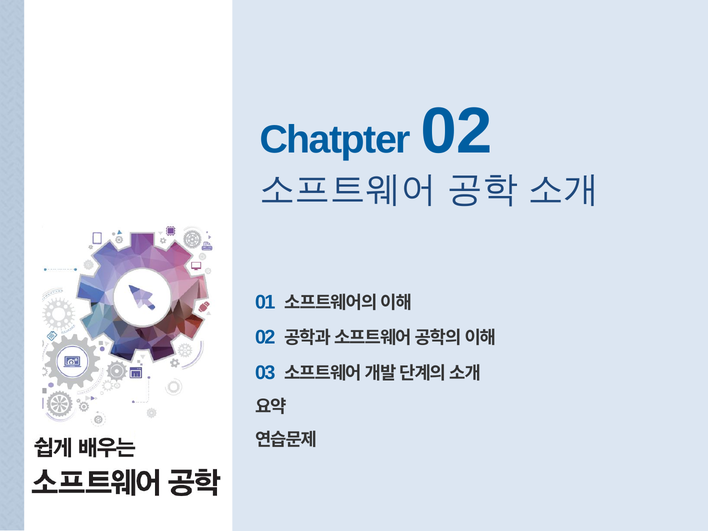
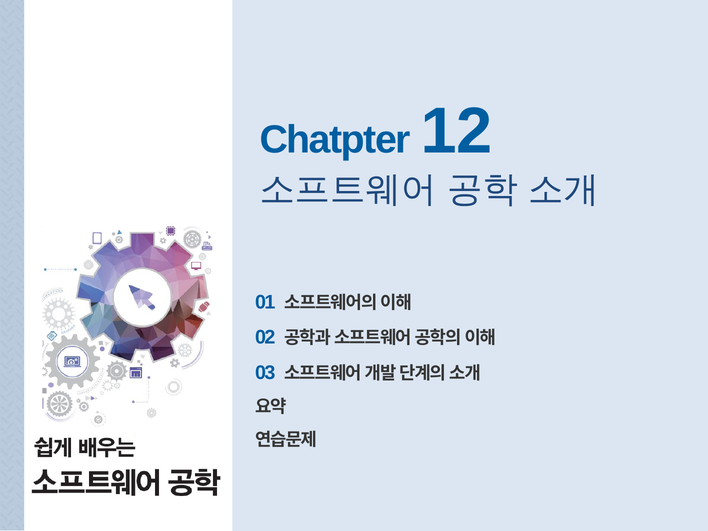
Chatpter 02: 02 -> 12 (457, 131)
